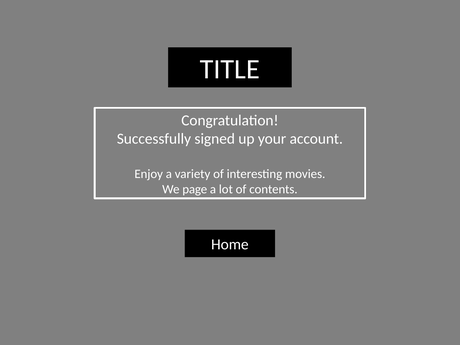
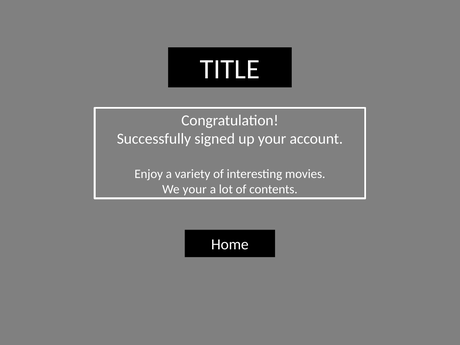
We page: page -> your (195, 189)
